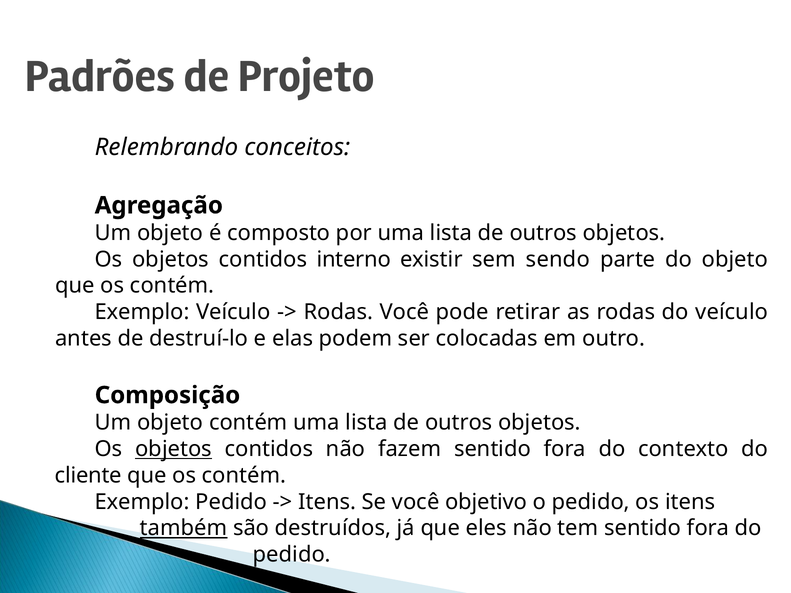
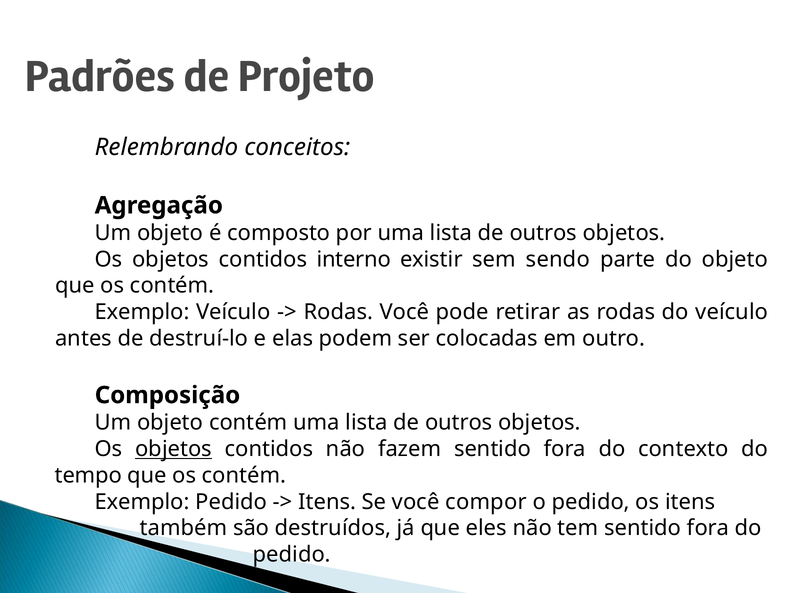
cliente: cliente -> tempo (88, 476)
objetivo: objetivo -> compor (486, 502)
também underline: present -> none (184, 528)
